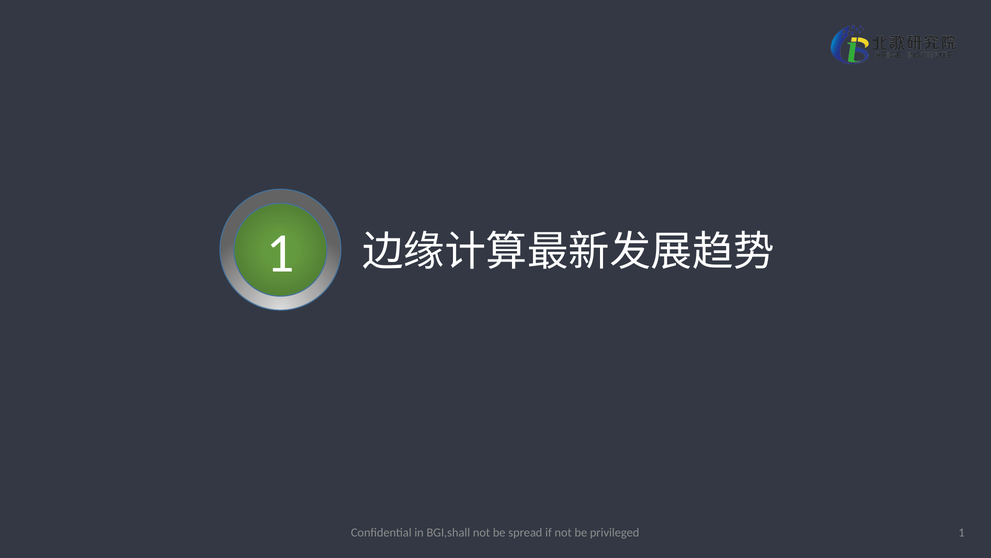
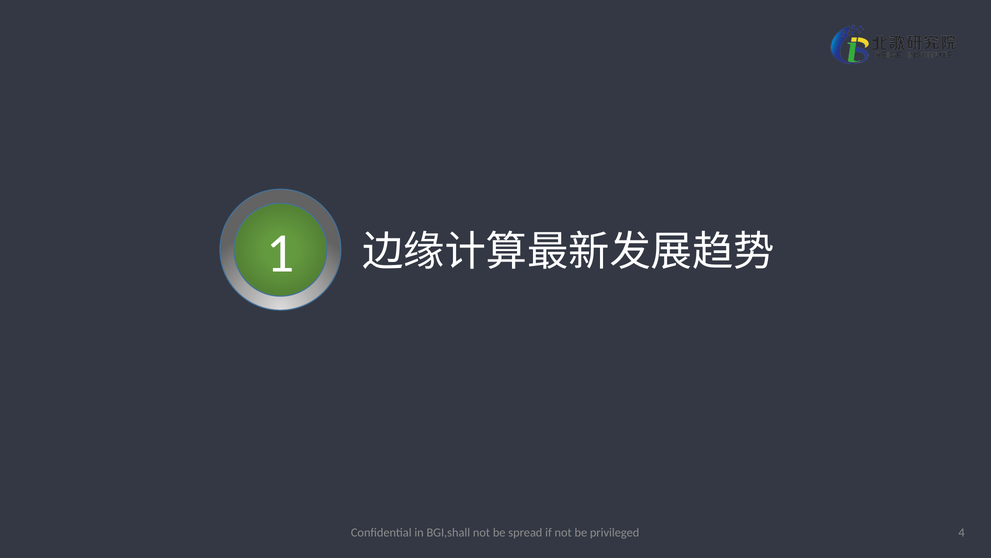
privileged 1: 1 -> 4 (962, 532)
